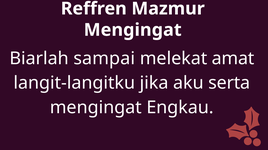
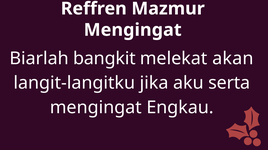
sampai: sampai -> bangkit (104, 59)
amat: amat -> akan (233, 59)
